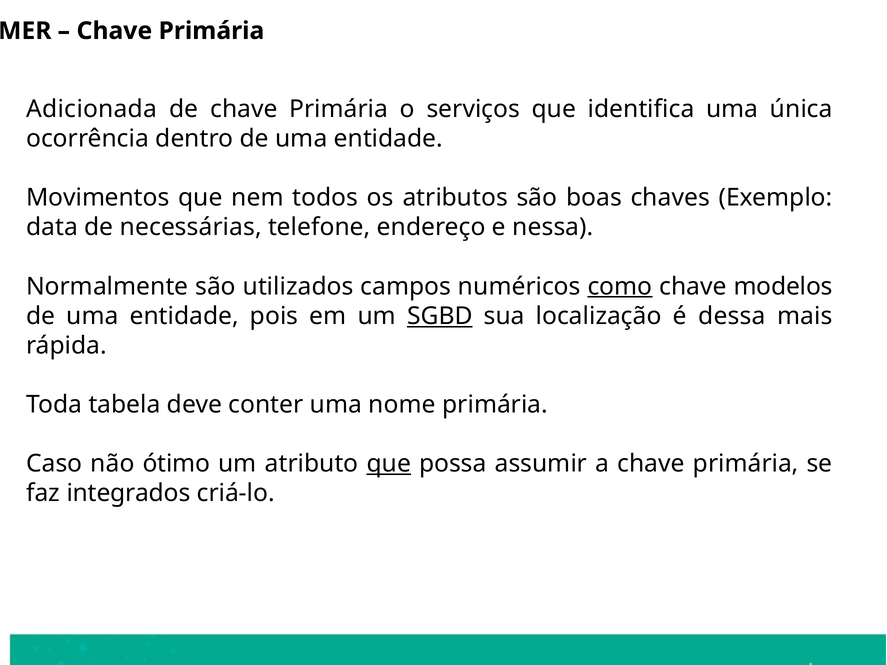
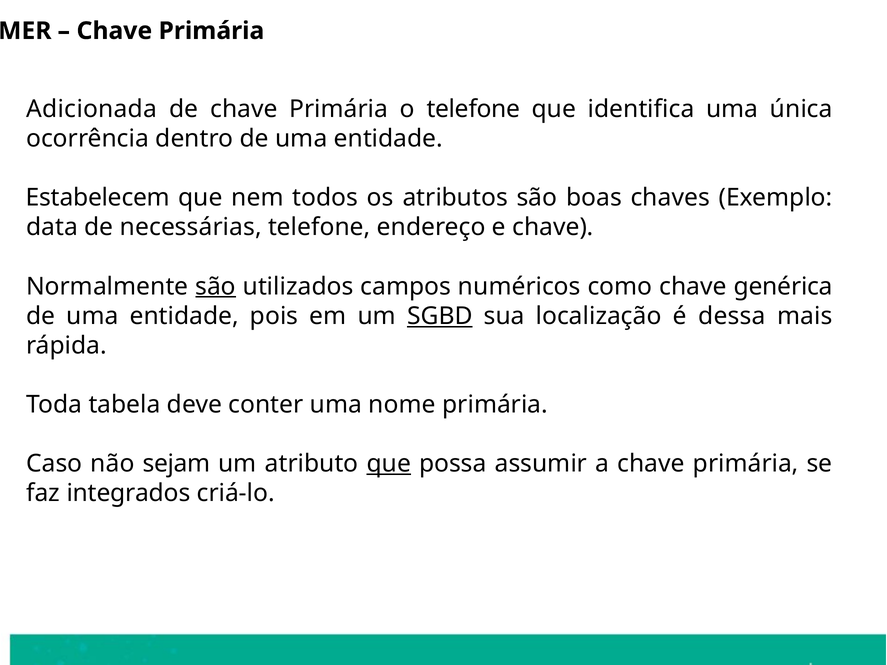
o serviços: serviços -> telefone (473, 109)
Movimentos: Movimentos -> Estabelecem (98, 198)
e nessa: nessa -> chave (553, 227)
são underline: none -> present (216, 286)
como underline: present -> none (620, 286)
modelos: modelos -> genérica (783, 286)
ótimo: ótimo -> sejam (177, 464)
